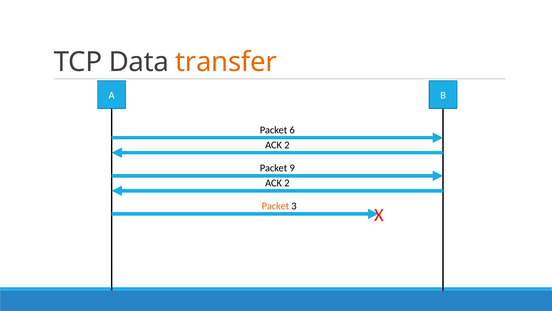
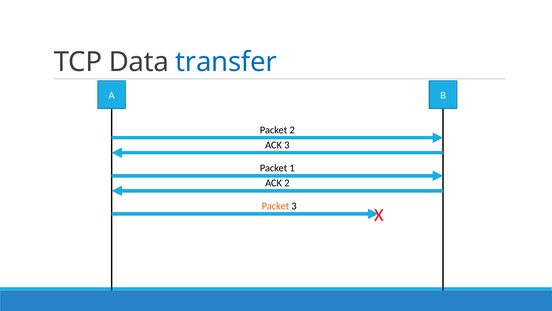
transfer colour: orange -> blue (226, 62)
Packet 6: 6 -> 2 (292, 130)
2: 2 -> 3 (287, 145)
9: 9 -> 1 (292, 168)
